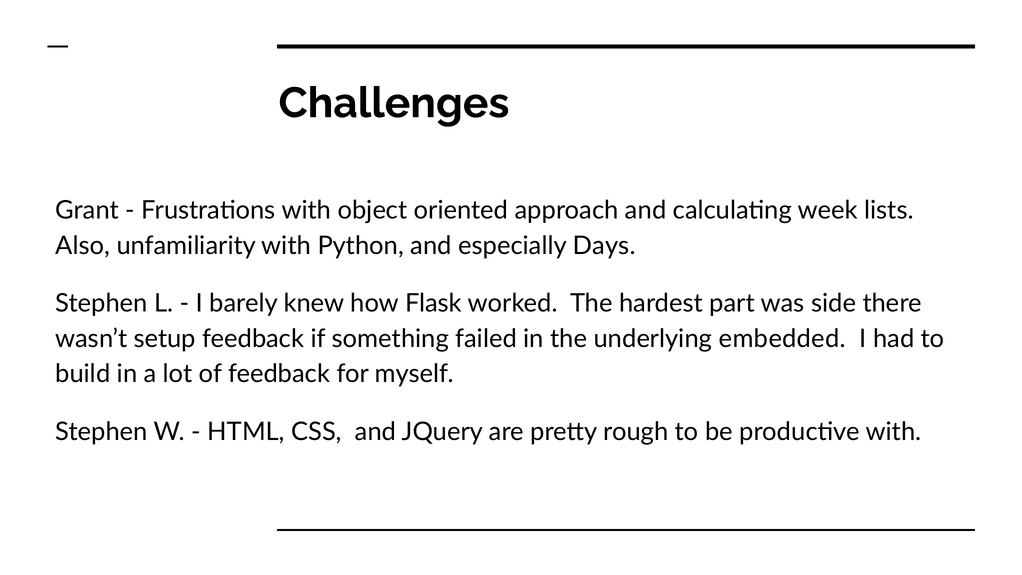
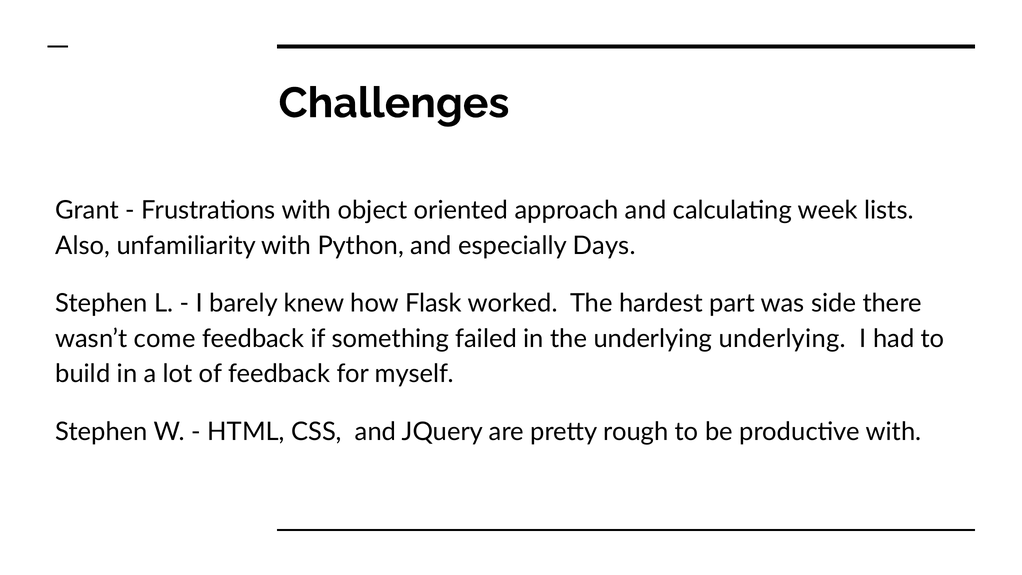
setup: setup -> come (165, 339)
underlying embedded: embedded -> underlying (782, 339)
